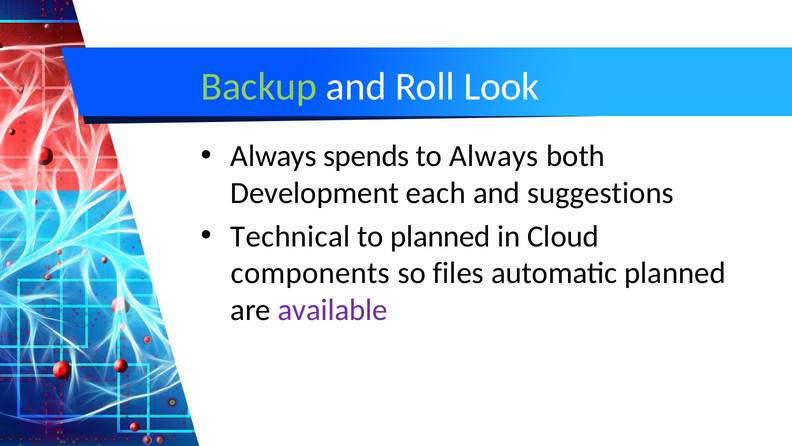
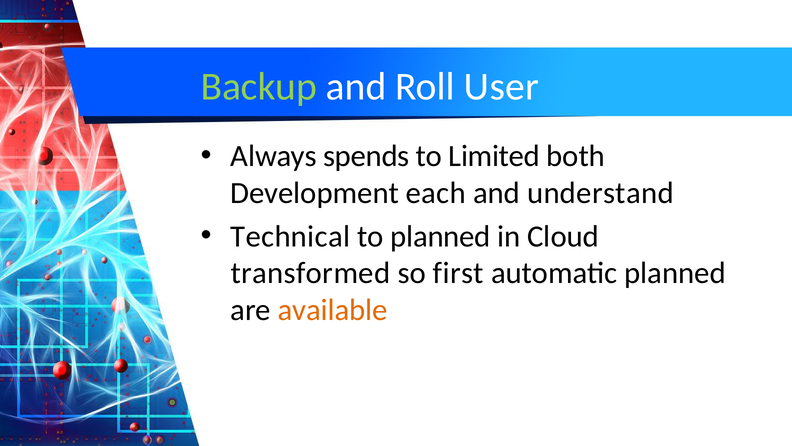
Look: Look -> User (501, 87)
to Always: Always -> Limited (494, 156)
suggestions: suggestions -> understand (600, 193)
components: components -> transformed (310, 273)
files: files -> first (458, 273)
available colour: purple -> orange (333, 310)
